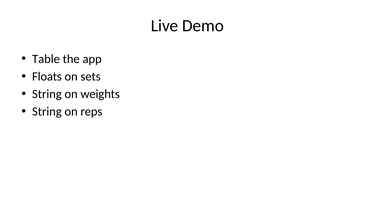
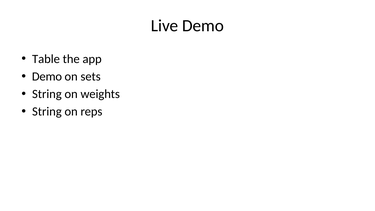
Floats: Floats -> Demo (47, 77)
